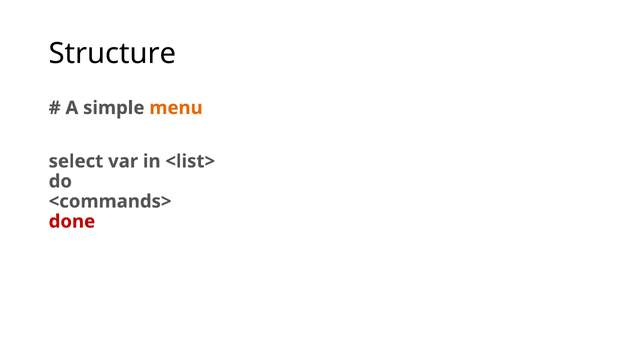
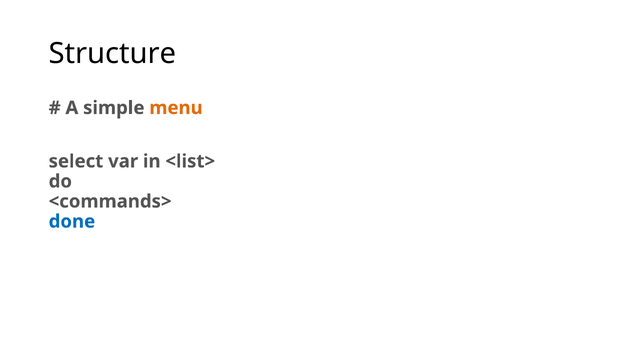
done colour: red -> blue (72, 221)
